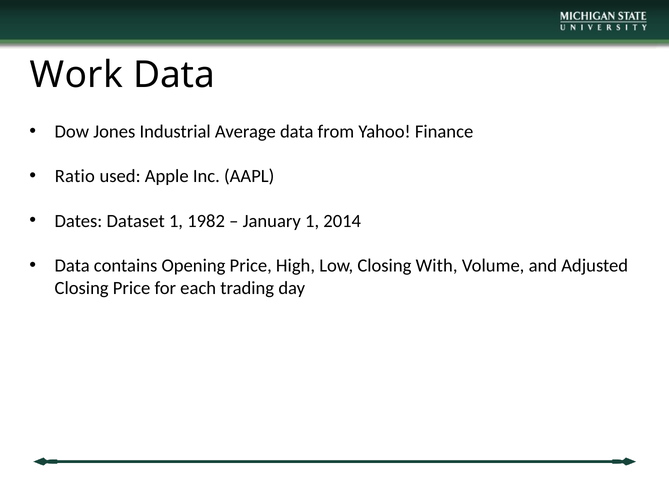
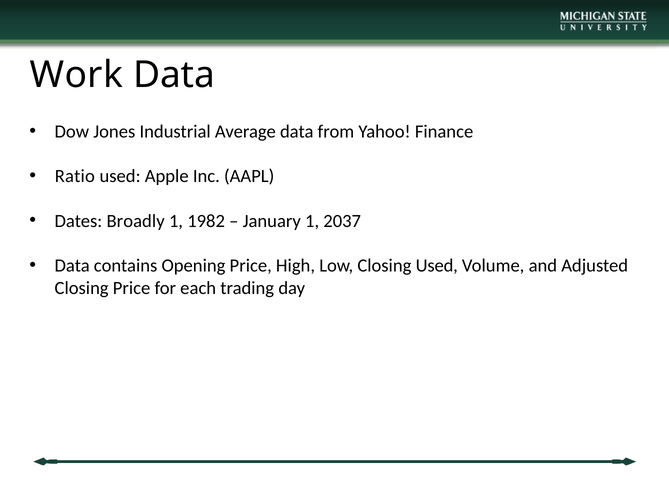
Dataset: Dataset -> Broadly (136, 221)
2014: 2014 -> 2037 (342, 221)
Closing With: With -> Used (437, 265)
